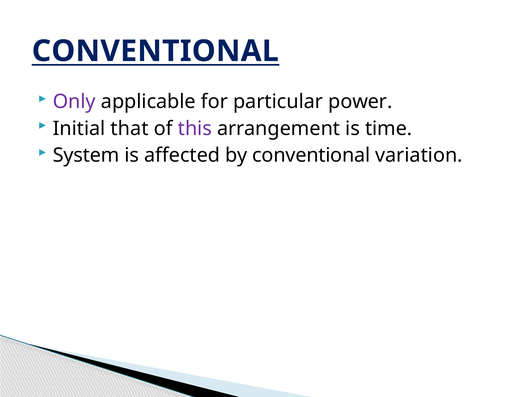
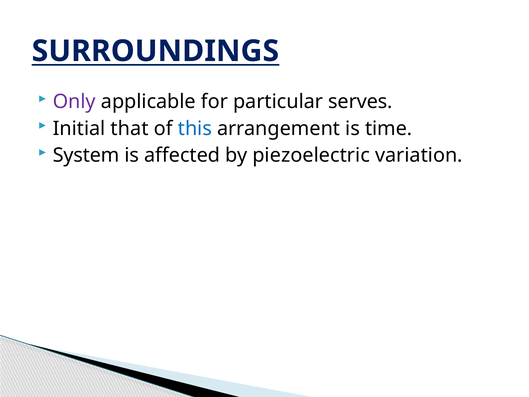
CONVENTIONAL: CONVENTIONAL -> SURROUNDINGS (155, 51)
power: power -> serves (360, 102)
this colour: purple -> blue (195, 128)
by conventional: conventional -> piezoelectric (311, 155)
